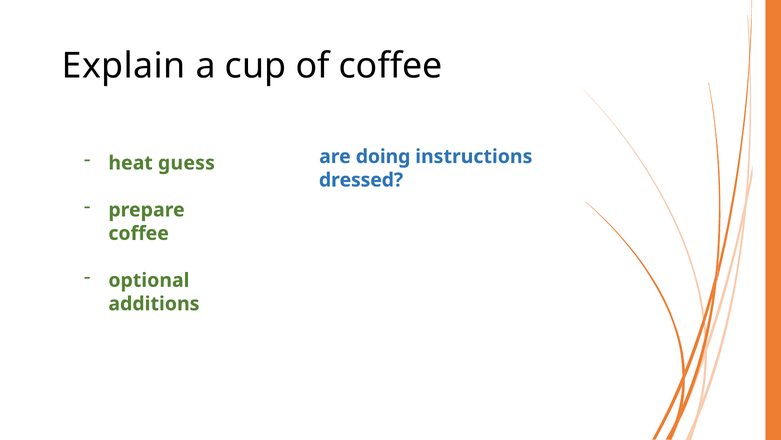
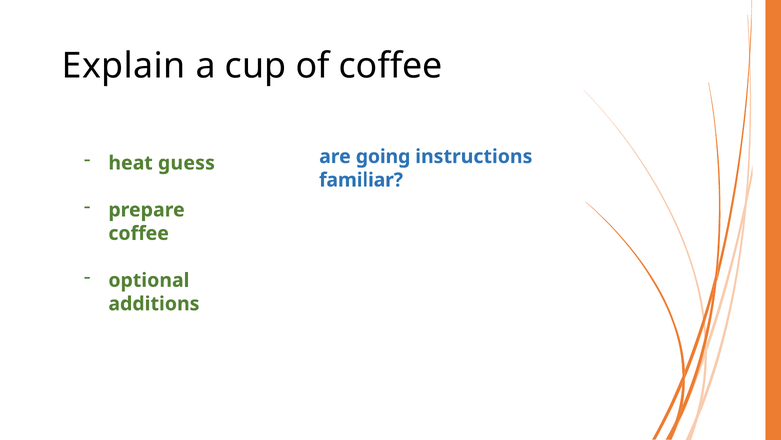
doing: doing -> going (383, 156)
dressed: dressed -> familiar (361, 180)
